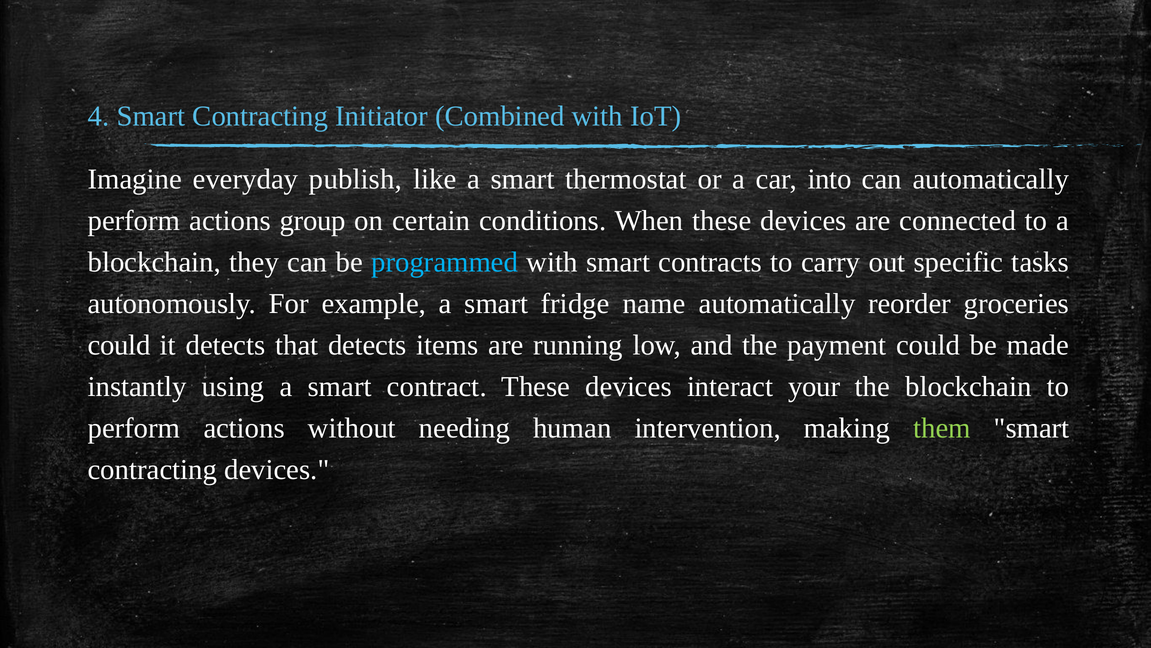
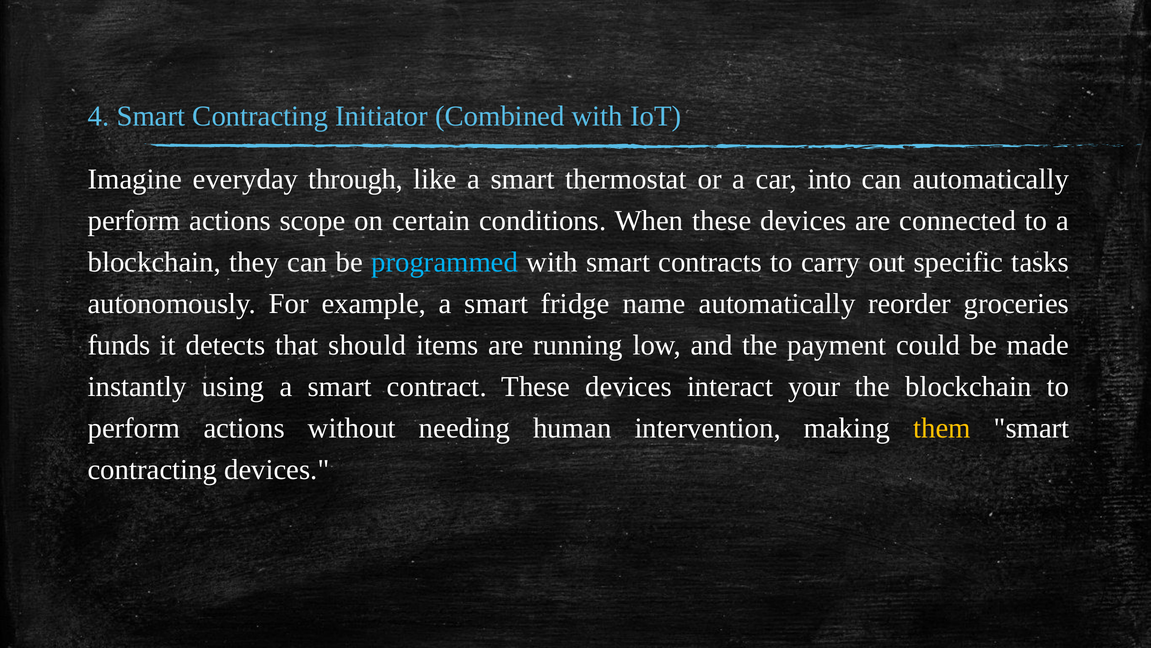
publish: publish -> through (356, 179)
group: group -> scope (313, 221)
could: could -> funds (119, 345)
that detects: detects -> should (367, 345)
them colour: light green -> yellow (942, 428)
